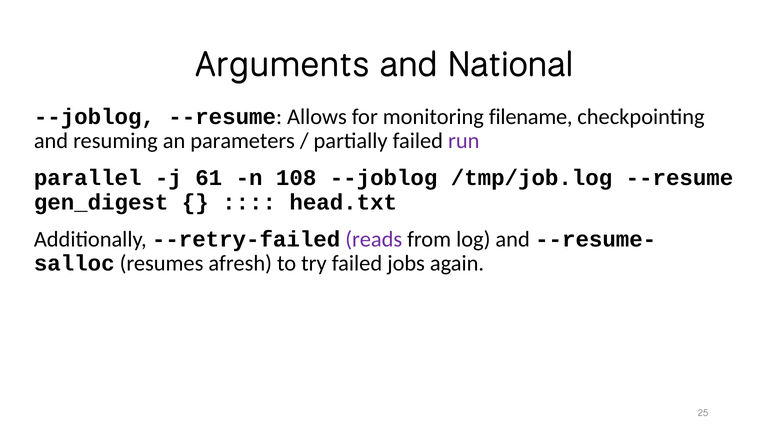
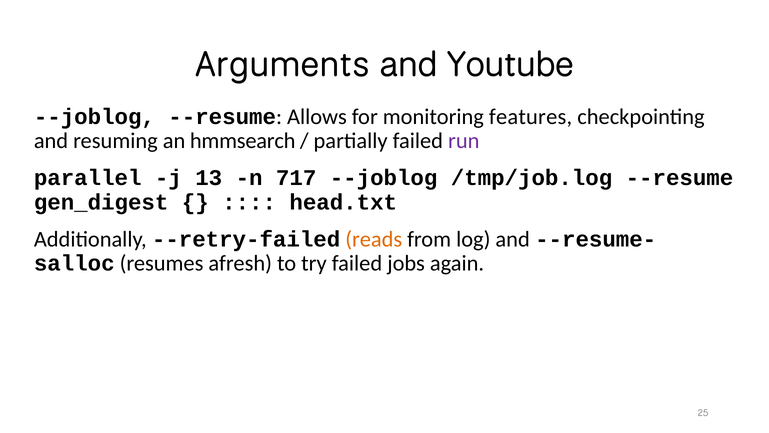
National: National -> Youtube (511, 65)
filename: filename -> features (531, 117)
parameters: parameters -> hmmsearch (243, 141)
61: 61 -> 13 (209, 178)
108: 108 -> 717 (296, 178)
reads colour: purple -> orange (374, 239)
